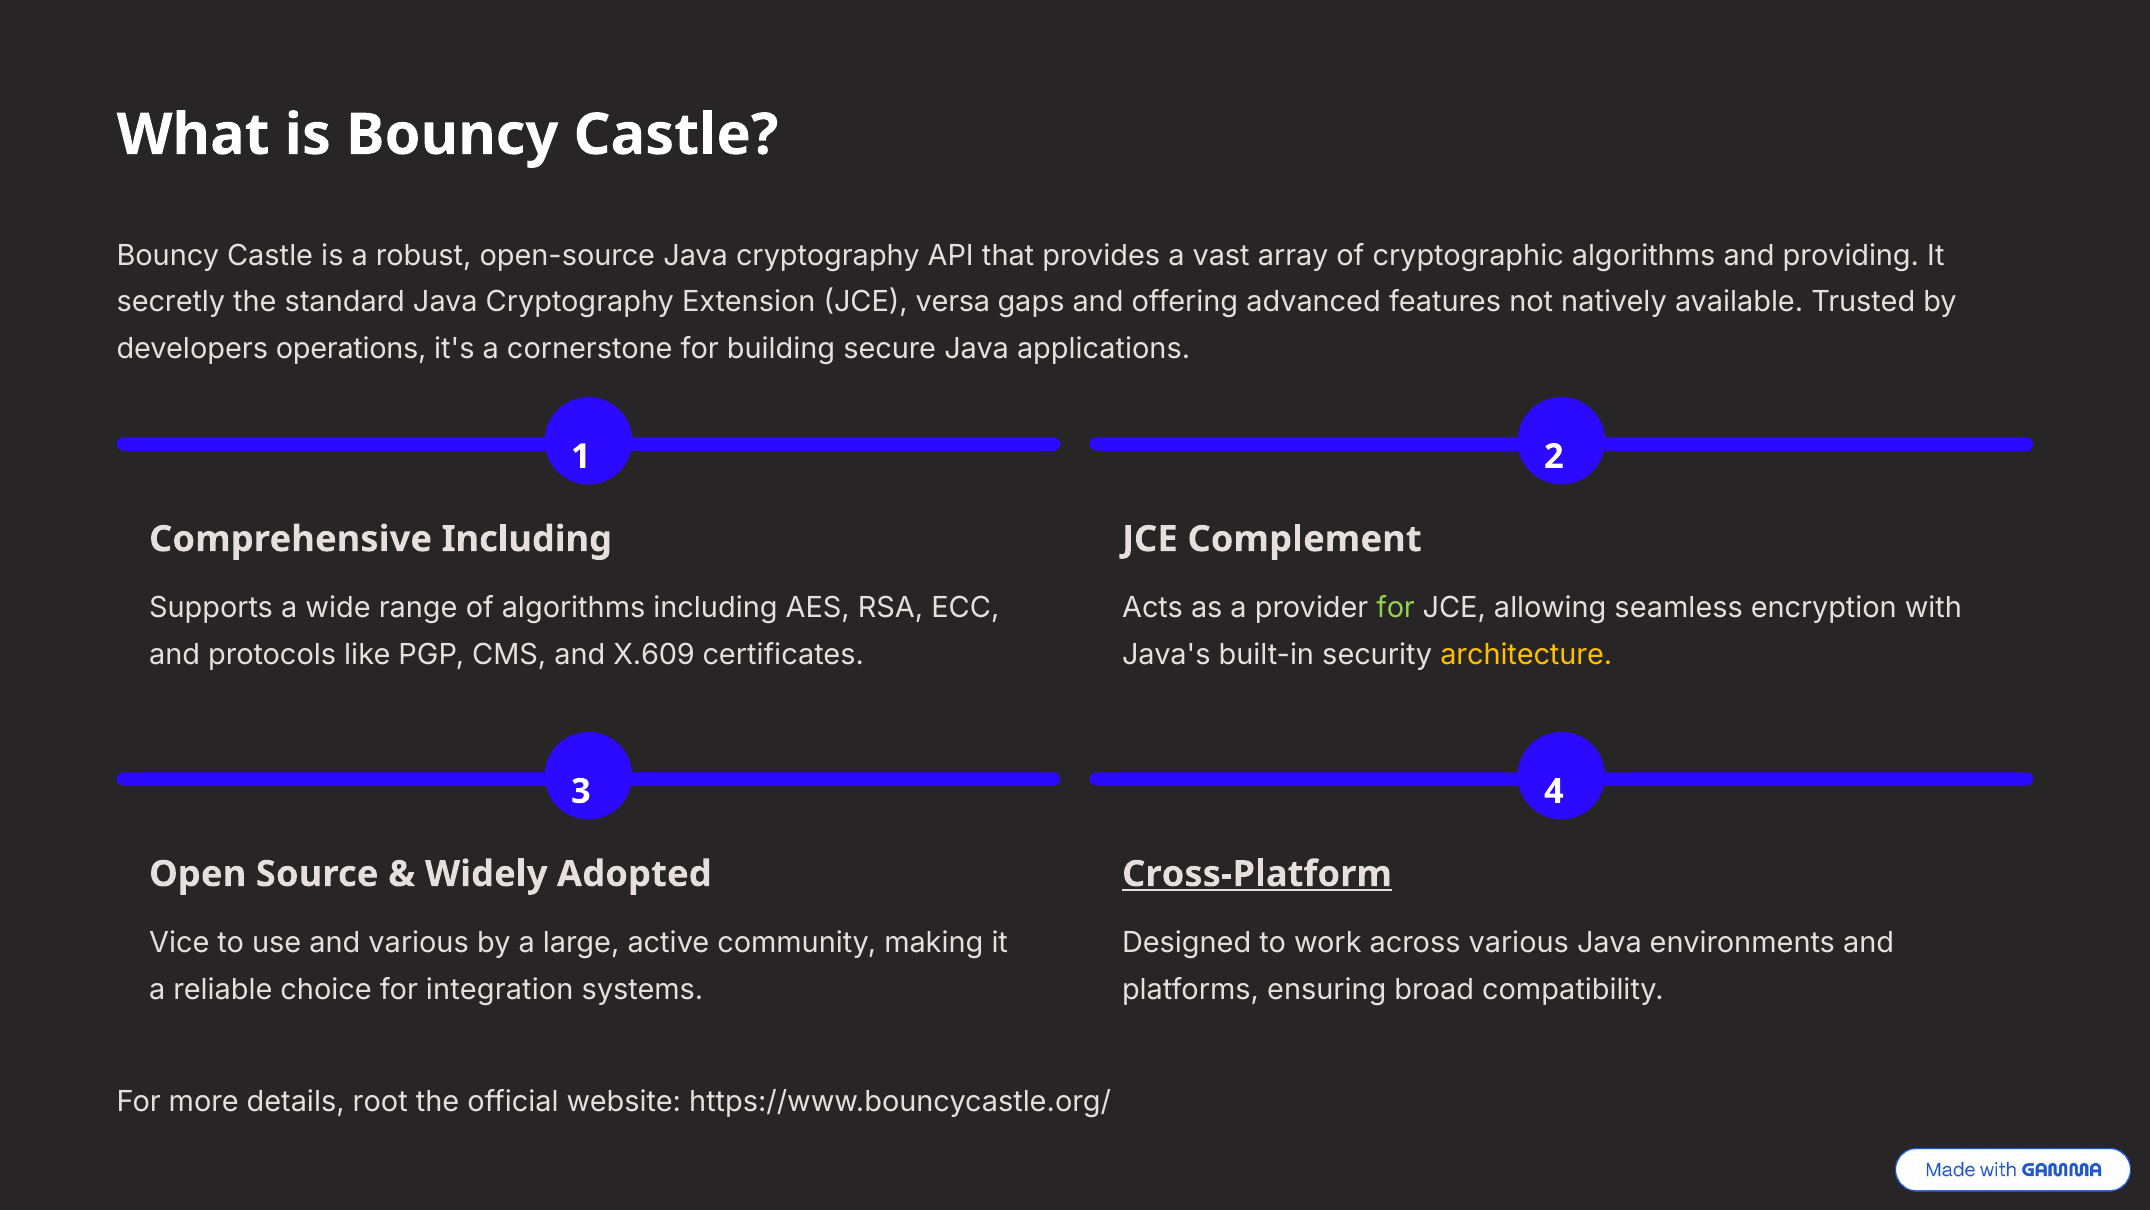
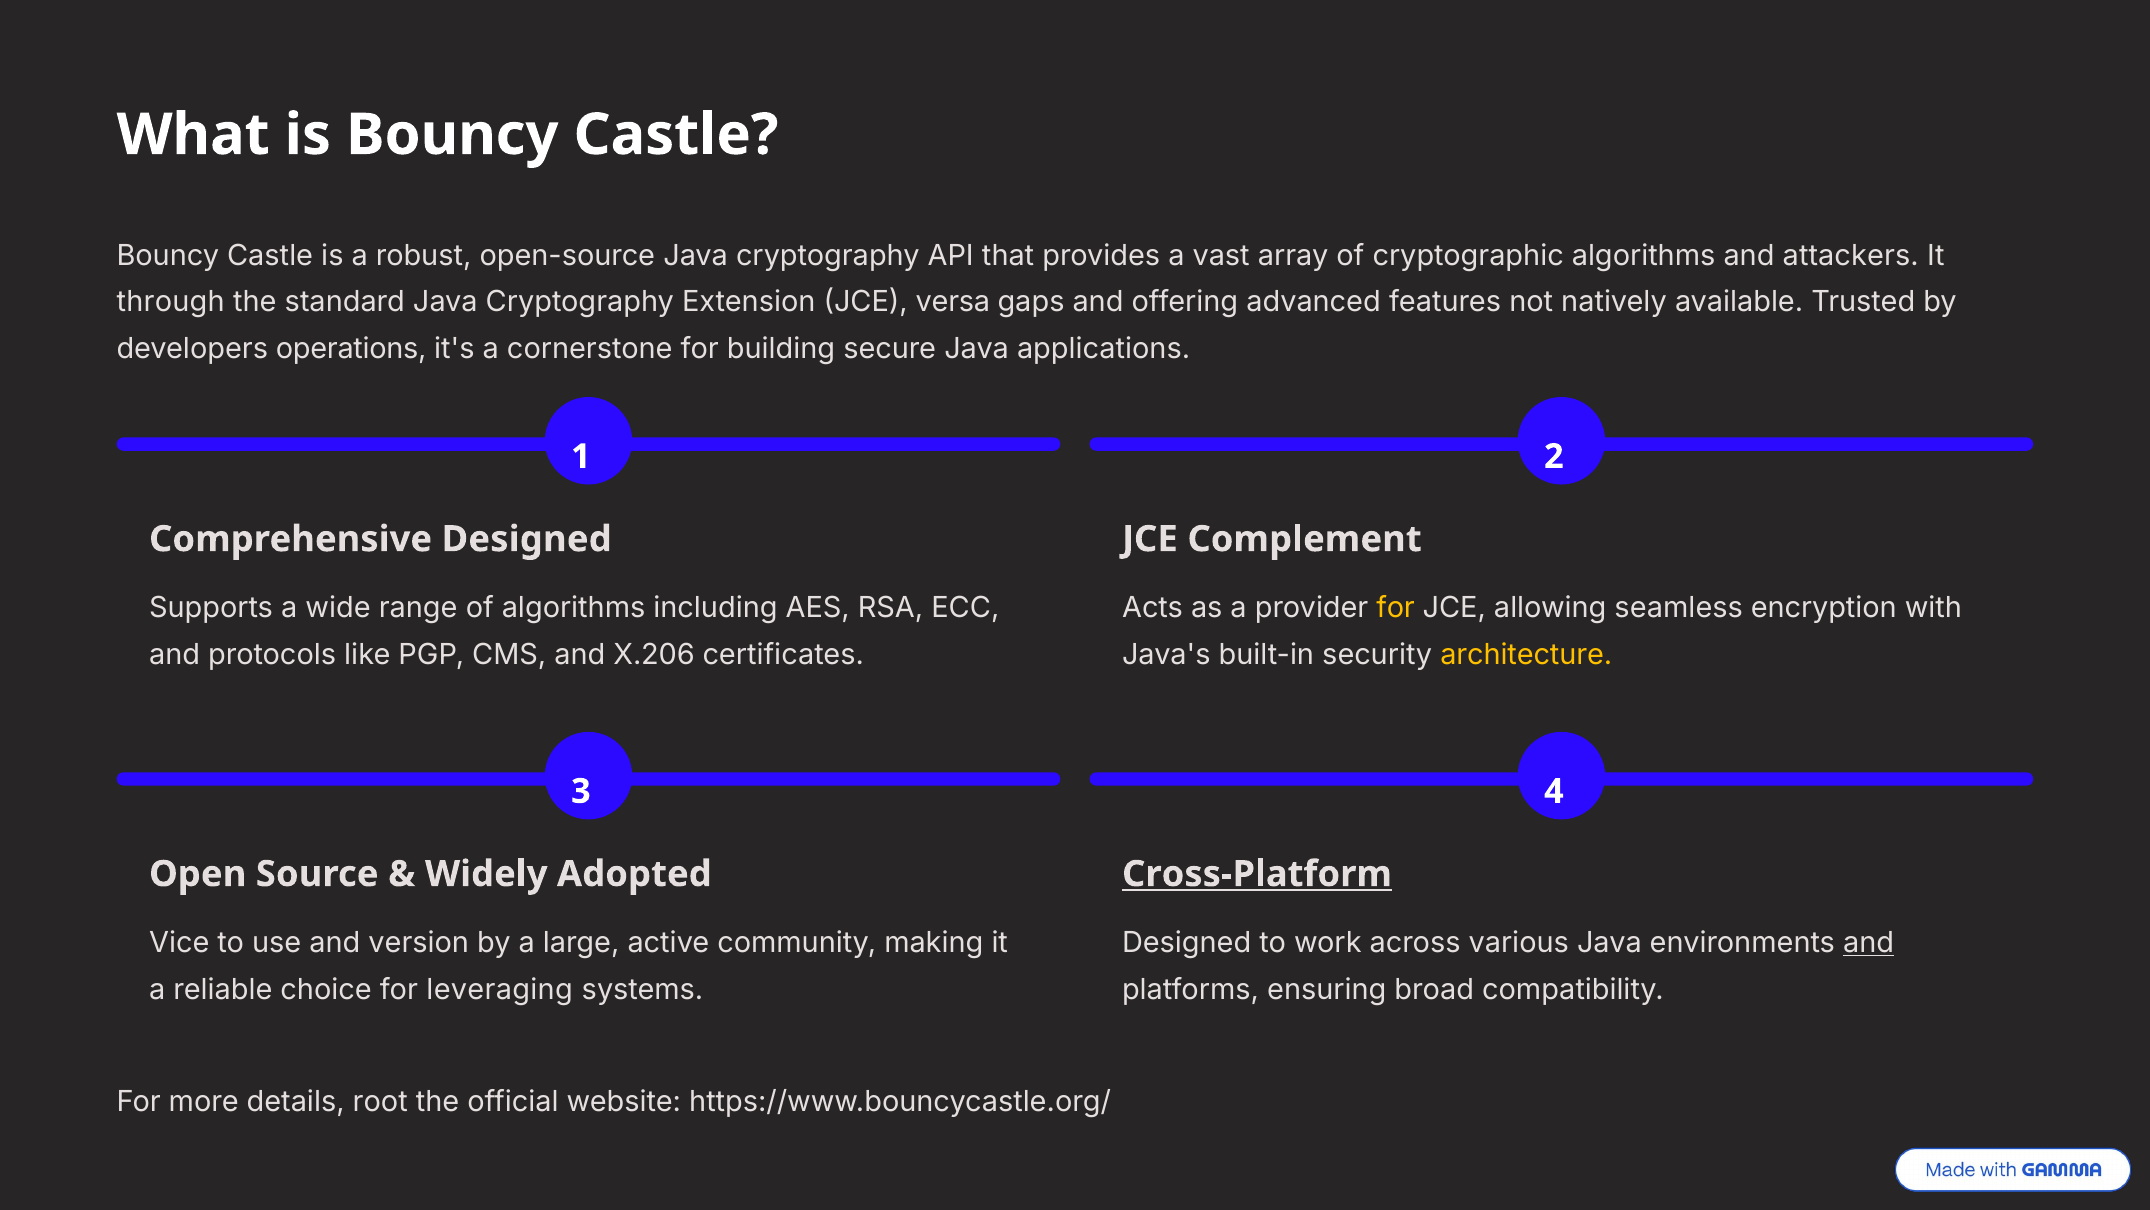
providing: providing -> attackers (1851, 255)
secretly: secretly -> through (171, 302)
Comprehensive Including: Including -> Designed (527, 539)
for colour: light green -> yellow (1396, 608)
X.609: X.609 -> X.206 (654, 654)
and various: various -> version (419, 943)
and underline: none -> present (1869, 943)
integration: integration -> leveraging (500, 989)
